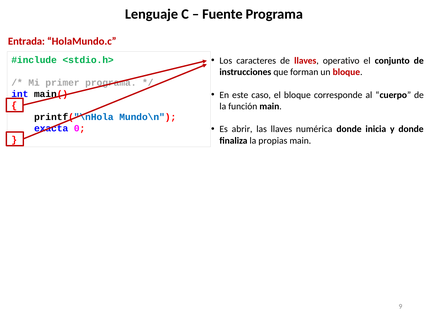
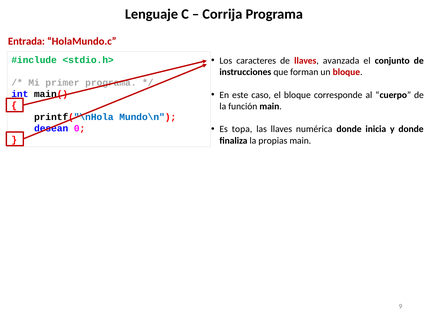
Fuente: Fuente -> Corrija (222, 14)
operativo: operativo -> avanzada (341, 61)
abrir: abrir -> topa (242, 129)
exacta: exacta -> desean (51, 128)
